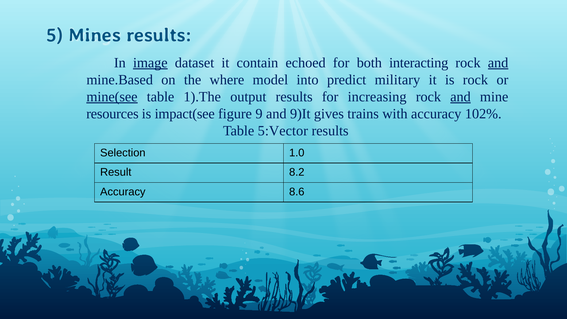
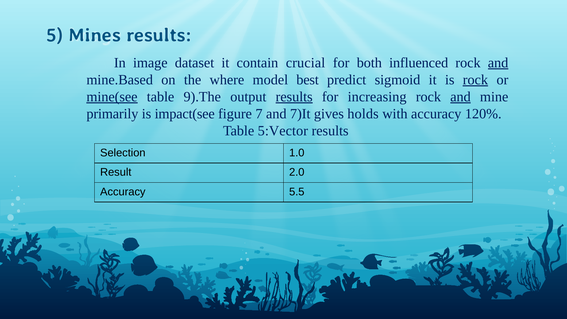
image underline: present -> none (150, 63)
echoed: echoed -> crucial (306, 63)
interacting: interacting -> influenced (419, 63)
into: into -> best (308, 80)
military: military -> sigmoid (398, 80)
rock underline: none -> present (475, 80)
1).The: 1).The -> 9).The (202, 97)
results underline: none -> present (294, 97)
resources: resources -> primarily (112, 114)
9: 9 -> 7 (259, 114)
9)It: 9)It -> 7)It (300, 114)
trains: trains -> holds (363, 114)
102%: 102% -> 120% (483, 114)
8.2: 8.2 -> 2.0 (297, 172)
8.6: 8.6 -> 5.5 (297, 192)
